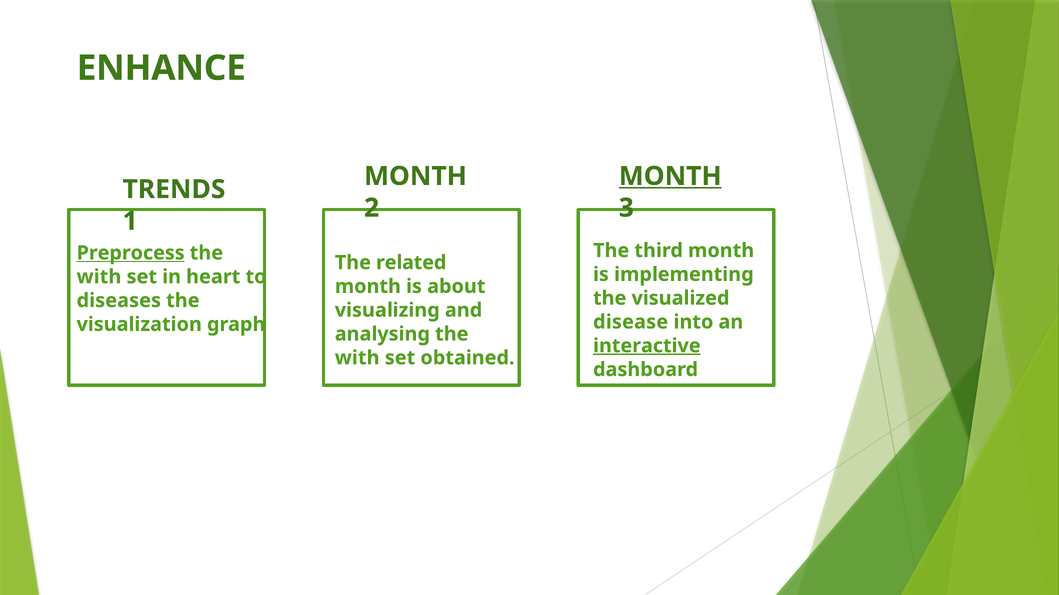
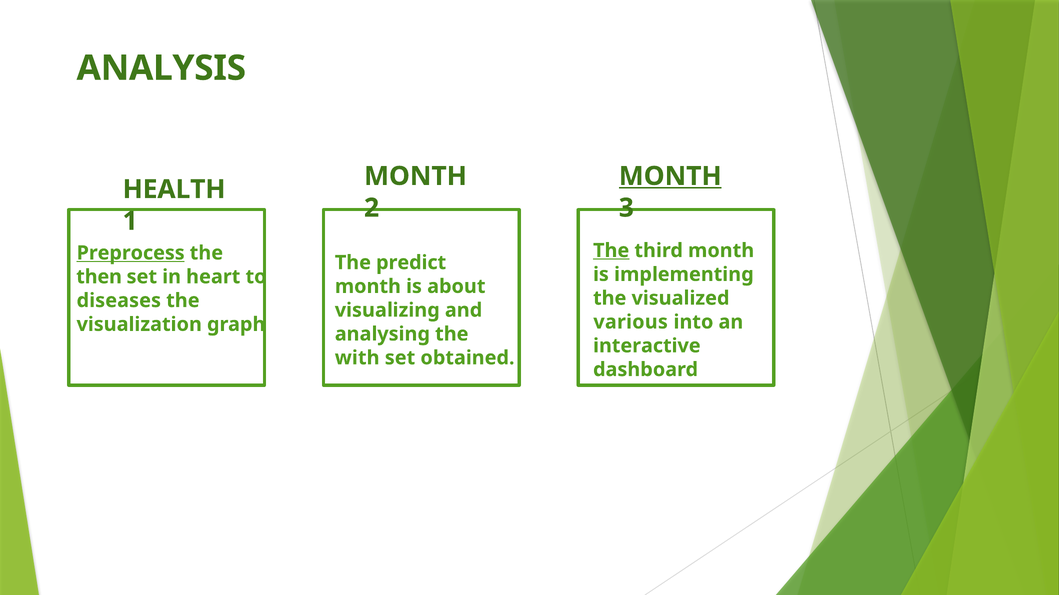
ENHANCE: ENHANCE -> ANALYSIS (161, 68)
TRENDS: TRENDS -> HEALTH (174, 190)
The underline: none -> present (611, 251)
related: related -> predict (411, 263)
with: with -> then (99, 277)
disease: disease -> various (631, 322)
interactive underline: present -> none (647, 346)
